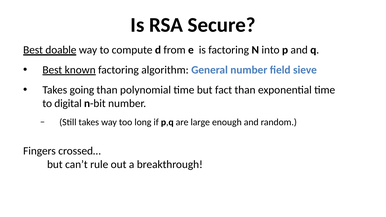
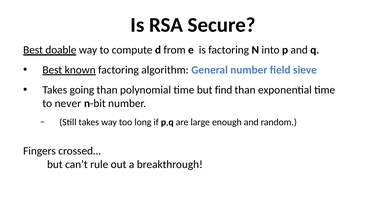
fact: fact -> find (224, 90)
digital: digital -> never (68, 103)
